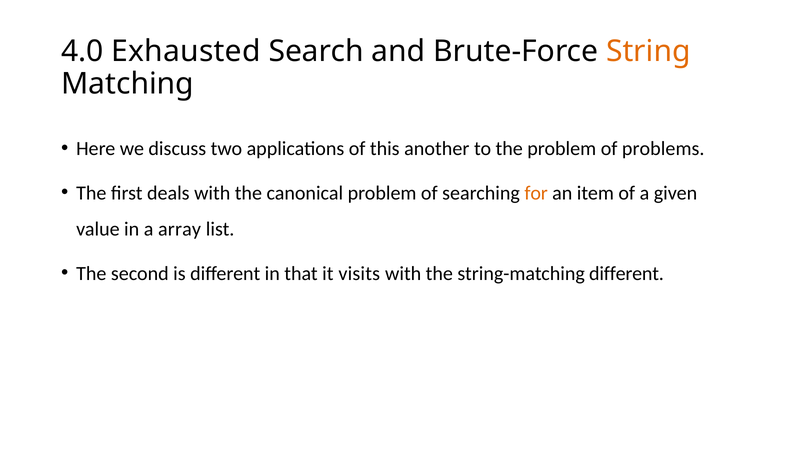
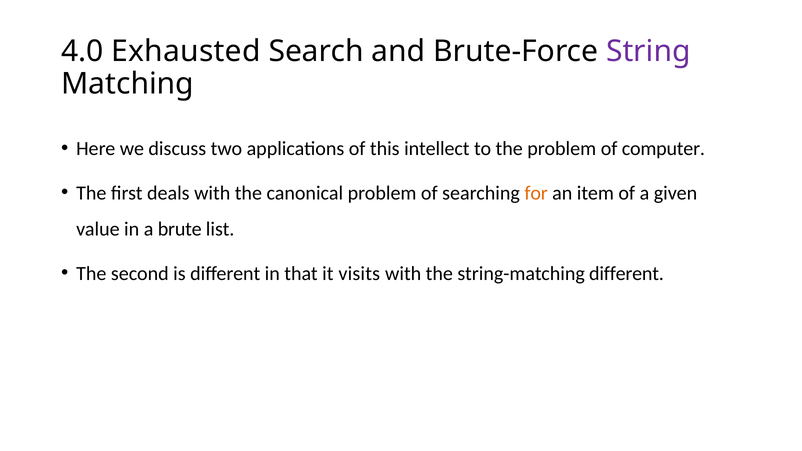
String colour: orange -> purple (648, 51)
another: another -> intellect (437, 149)
problems: problems -> computer (663, 149)
array: array -> brute (180, 229)
